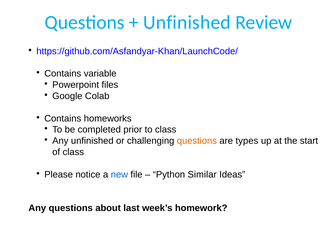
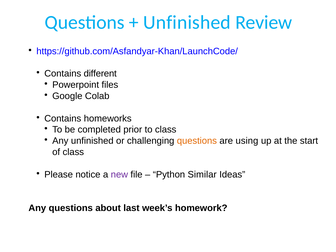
variable: variable -> different (100, 74)
types: types -> using (247, 141)
new colour: blue -> purple (119, 174)
